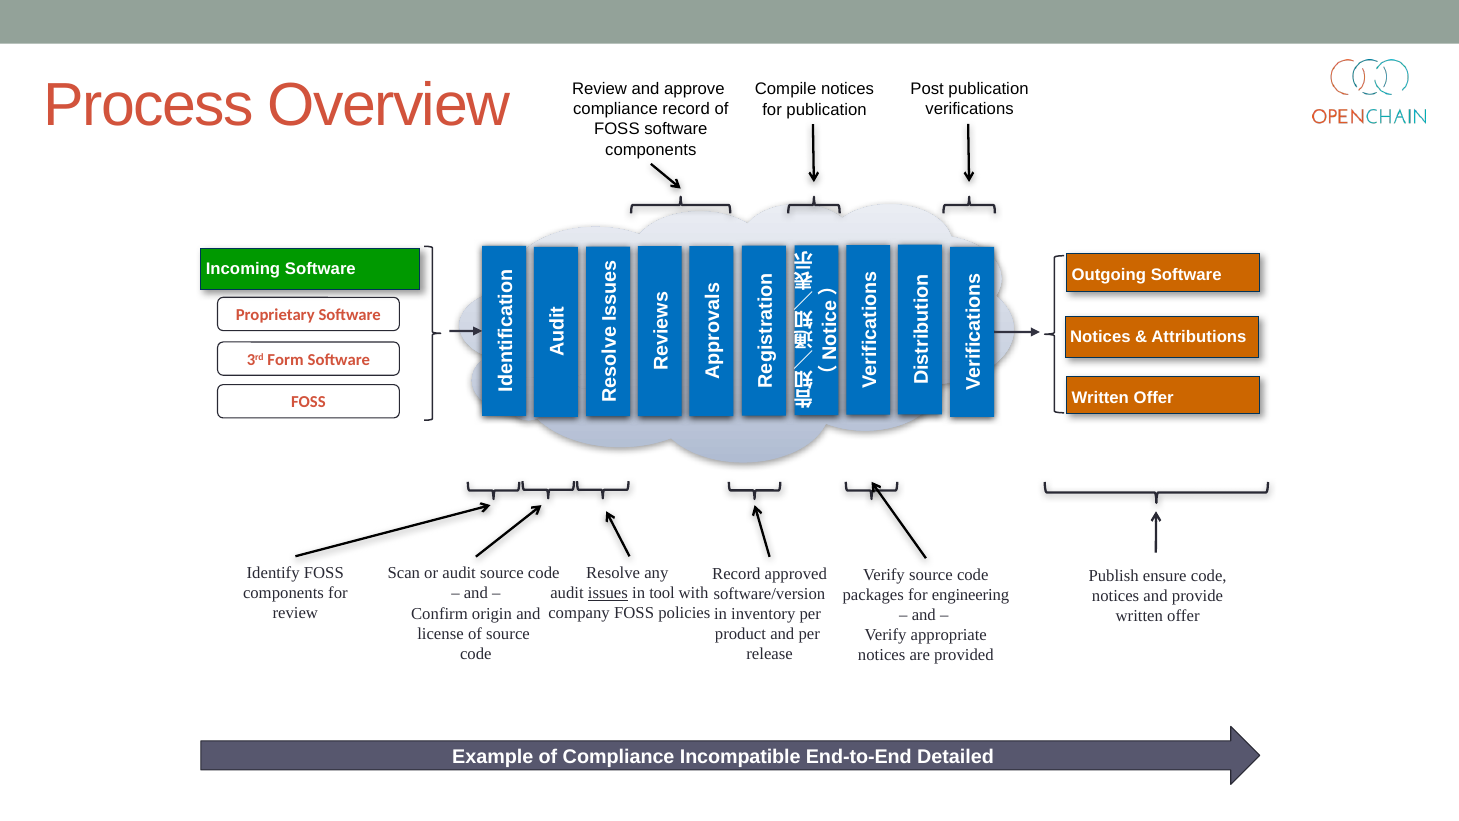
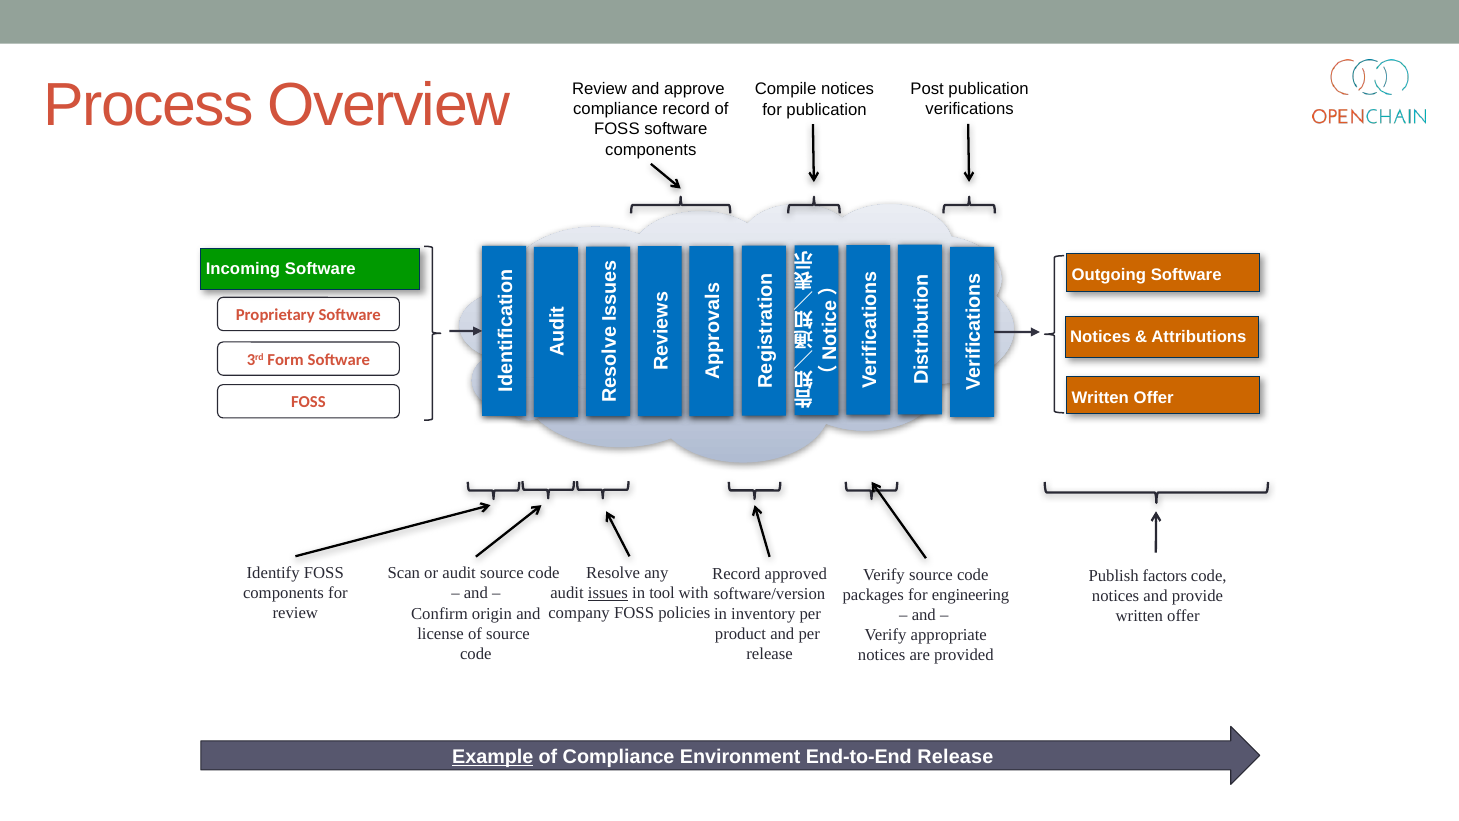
ensure: ensure -> factors (1165, 575)
Example underline: none -> present (493, 757)
Incompatible: Incompatible -> Environment (740, 757)
End-to-End Detailed: Detailed -> Release (955, 757)
